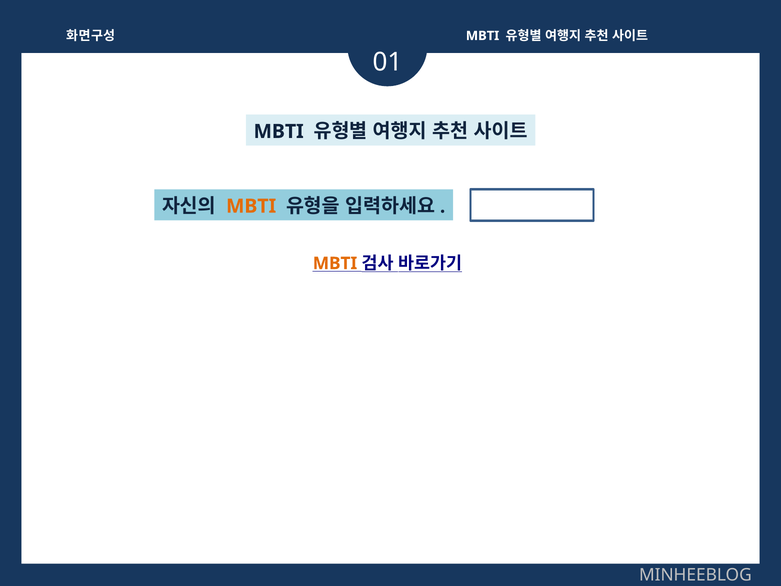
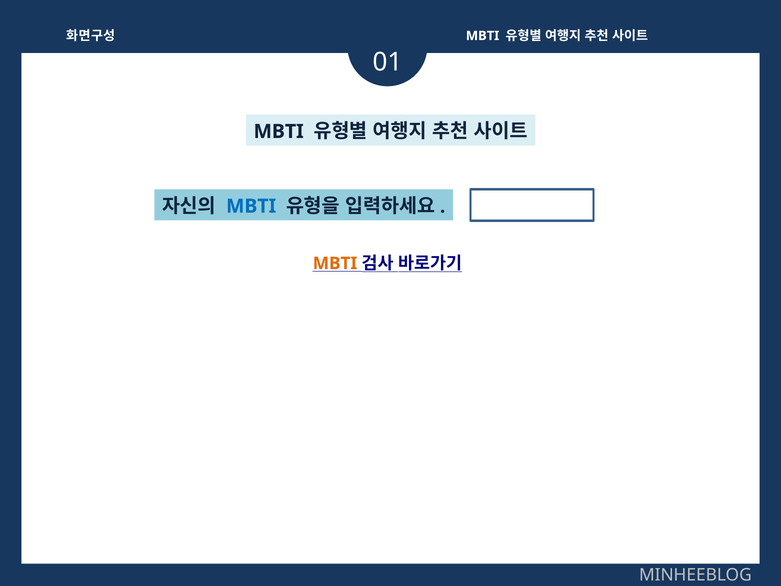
MBTI colour: orange -> blue (251, 206)
